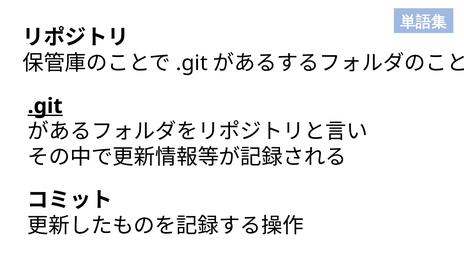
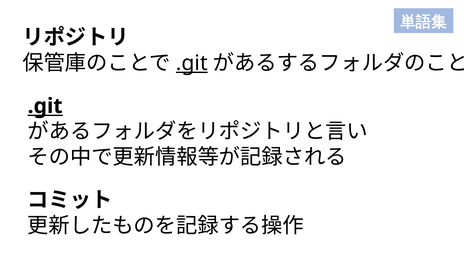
.git underline: none -> present (192, 63)
